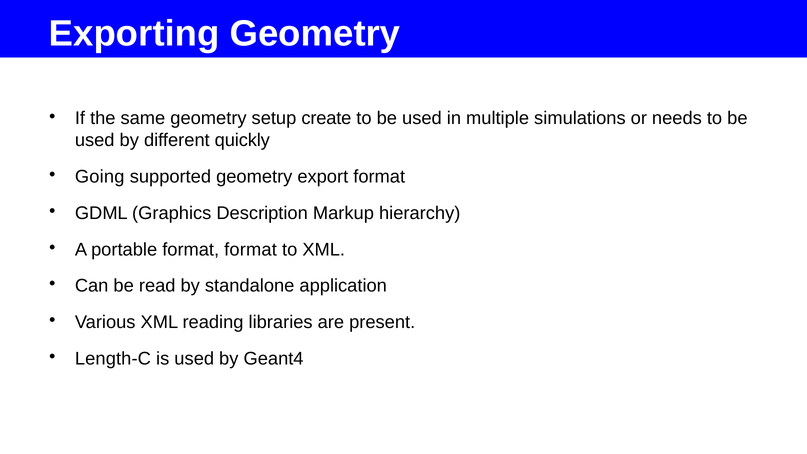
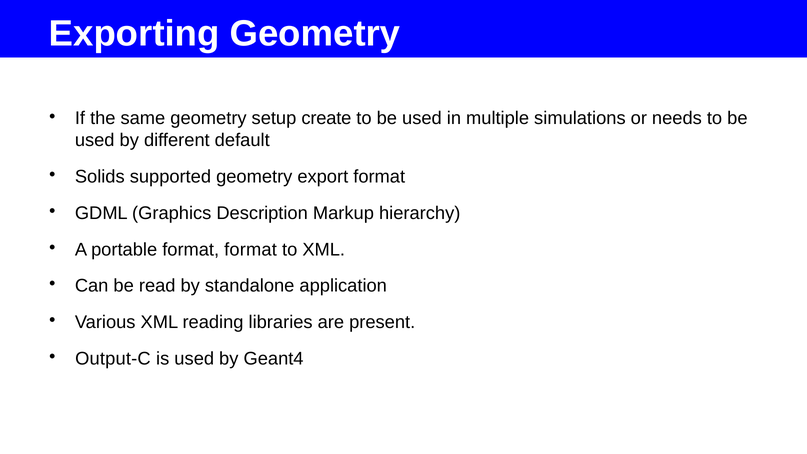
quickly: quickly -> default (242, 140)
Going: Going -> Solids (100, 177)
Length-C: Length-C -> Output-C (113, 359)
